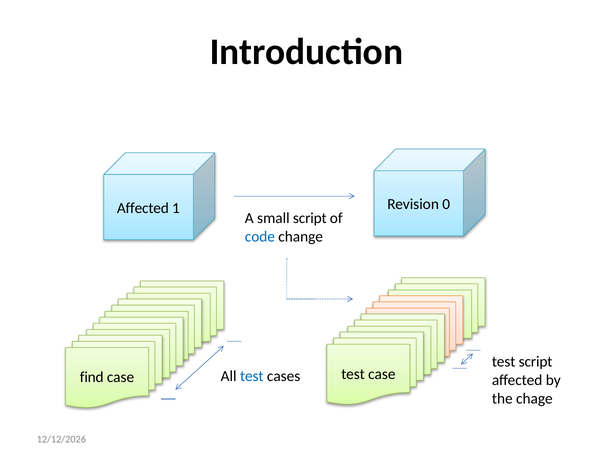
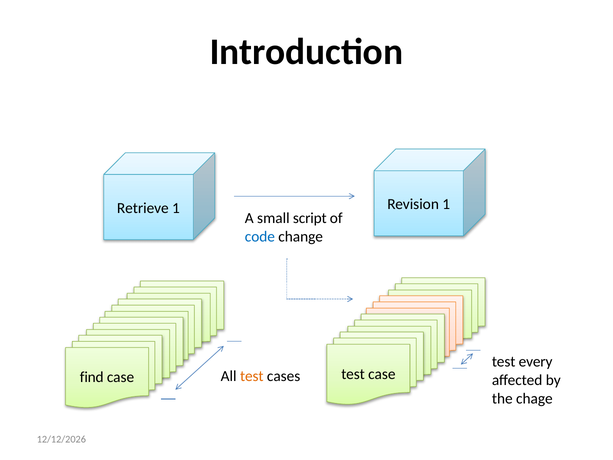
Affected: Affected -> Retrieve (143, 208)
Revision 0: 0 -> 1 (446, 204)
test script: script -> every (536, 361)
test colour: blue -> orange (252, 376)
